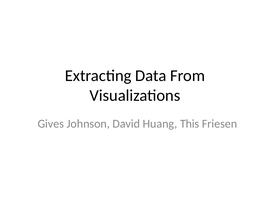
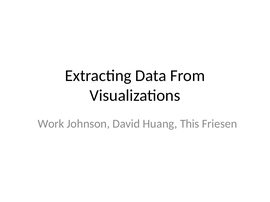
Gives: Gives -> Work (51, 124)
